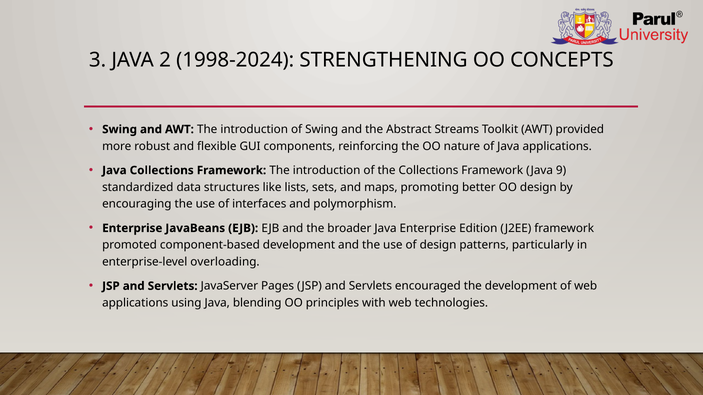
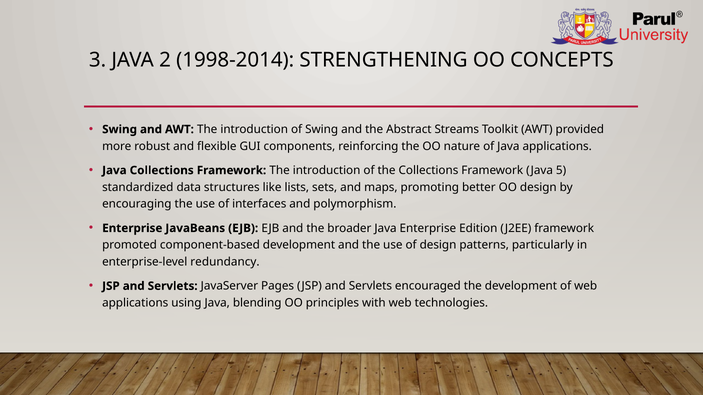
1998-2024: 1998-2024 -> 1998-2014 (235, 60)
9: 9 -> 5 (561, 171)
overloading: overloading -> redundancy (225, 262)
